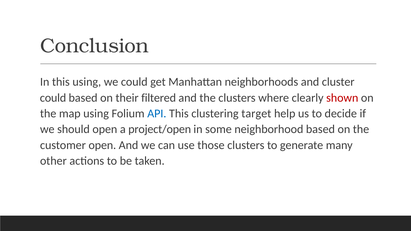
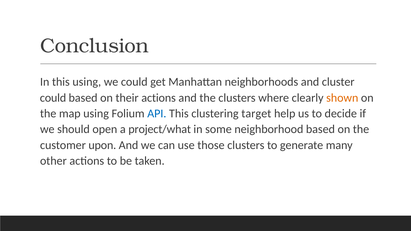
their filtered: filtered -> actions (159, 98)
shown colour: red -> orange (342, 98)
project/open: project/open -> project/what (160, 129)
customer open: open -> upon (102, 145)
